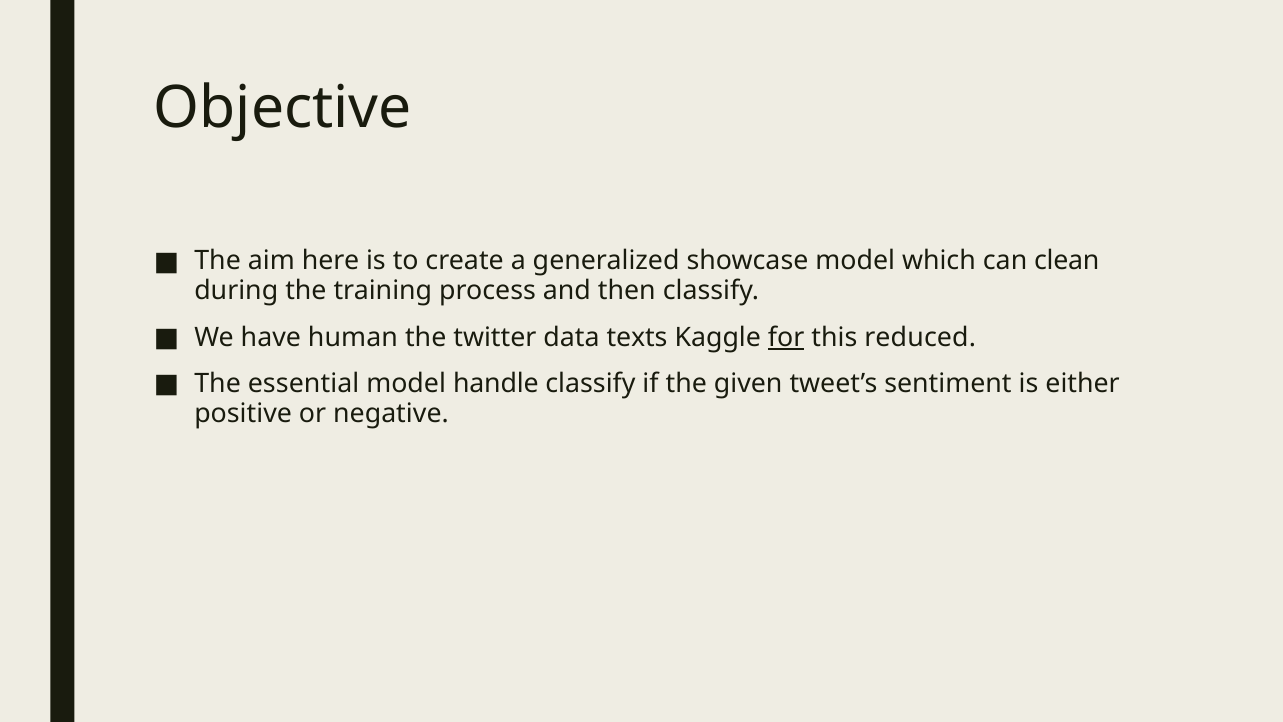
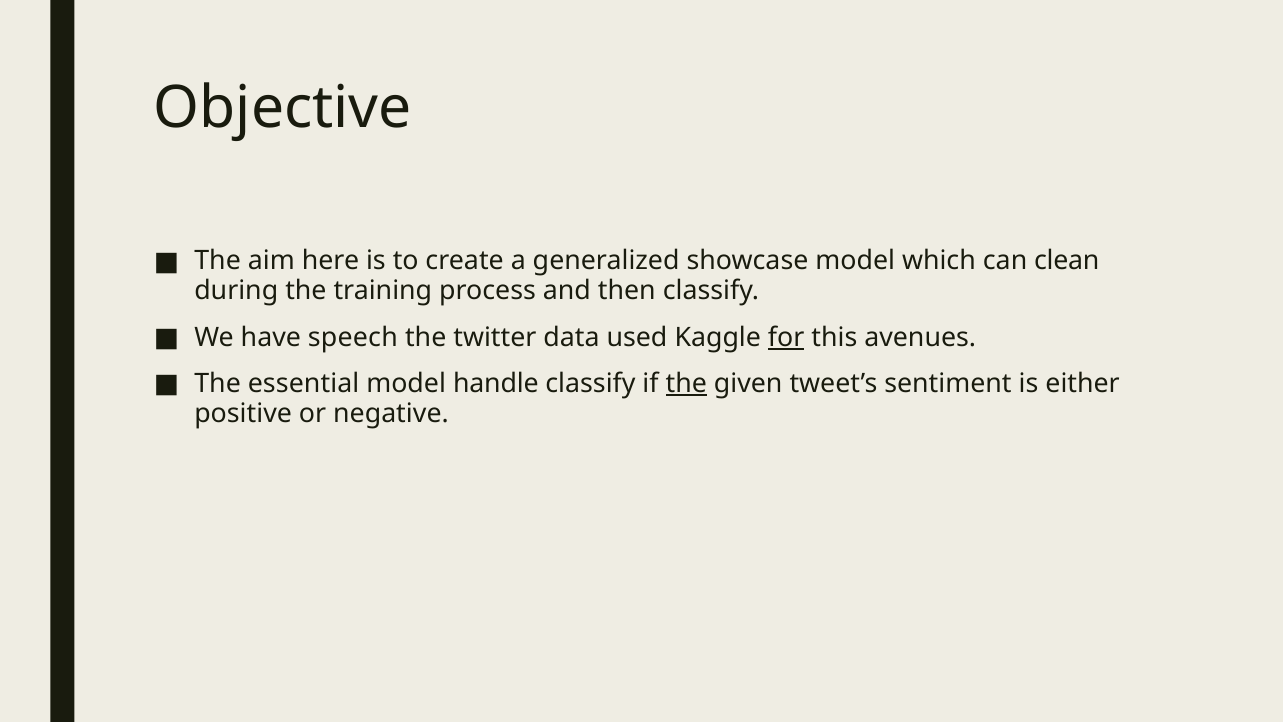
human: human -> speech (353, 337)
texts: texts -> used (637, 337)
reduced: reduced -> avenues (920, 337)
the underline: none -> present (686, 383)
